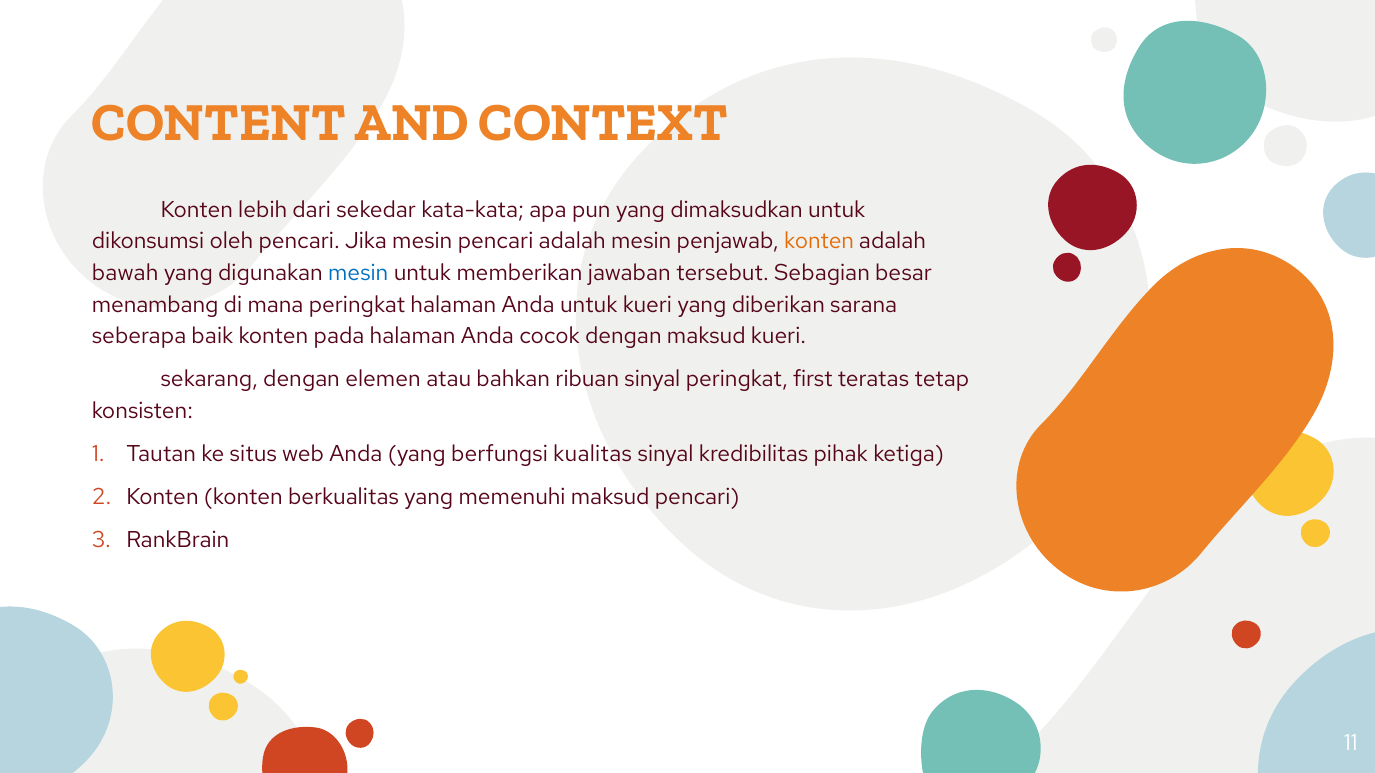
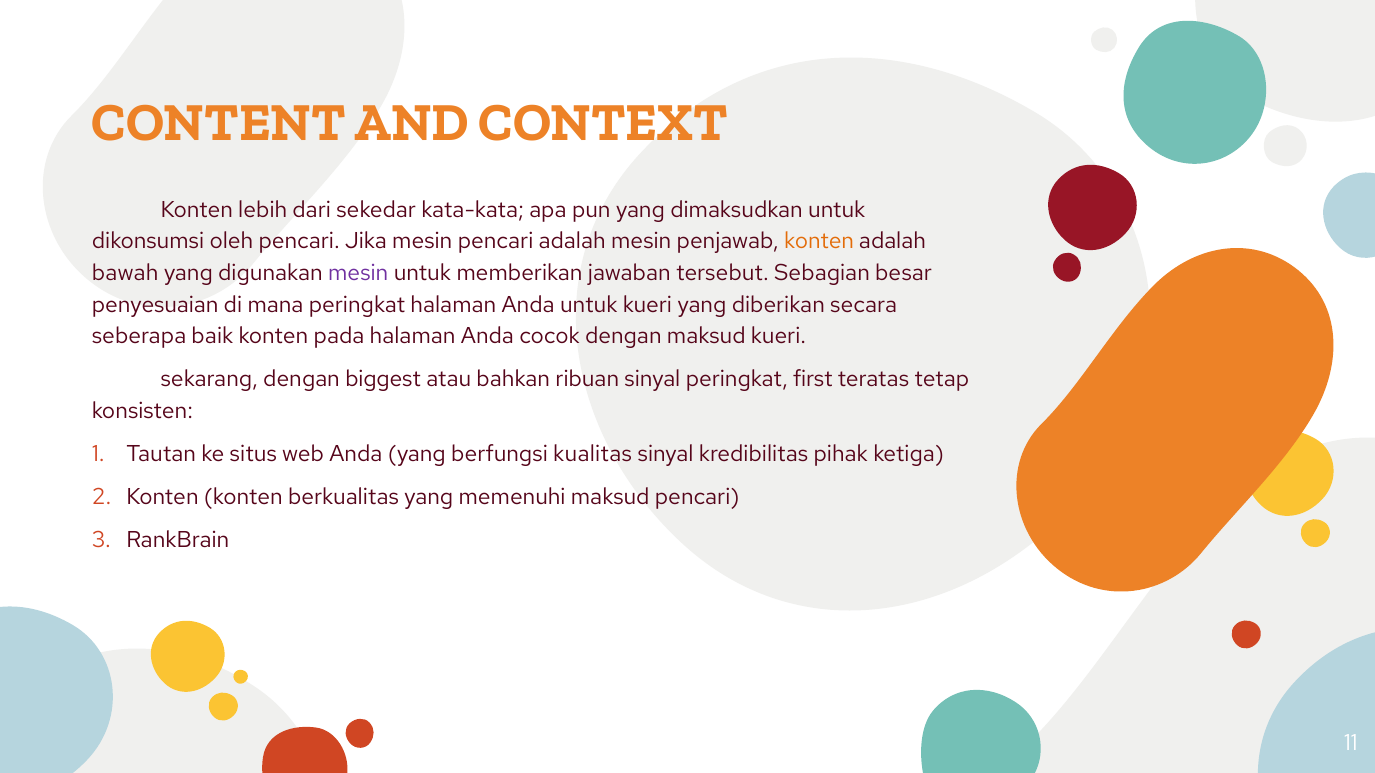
mesin colour: blue -> purple (358, 273)
menambang: menambang -> penyesuaian (155, 305)
sarana: sarana -> secara (864, 305)
elemen: elemen -> biggest (383, 379)
